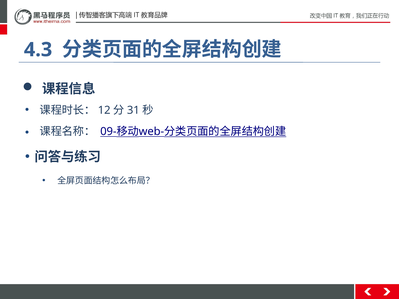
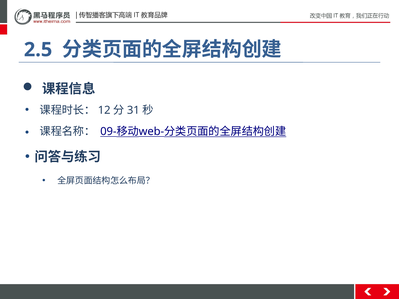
4.3: 4.3 -> 2.5 (38, 50)
